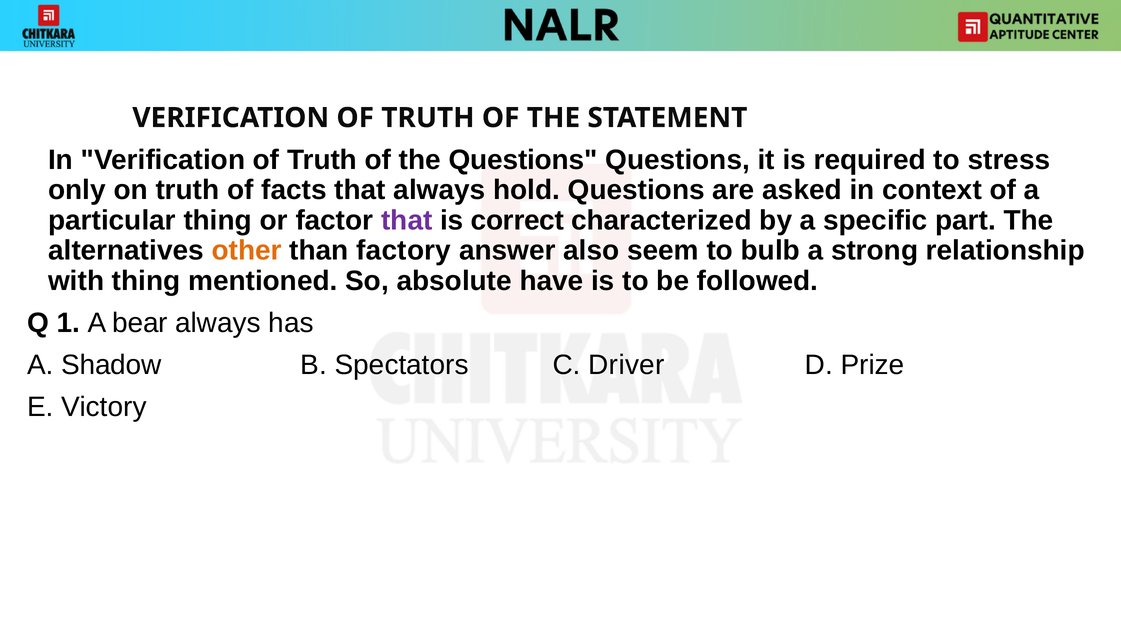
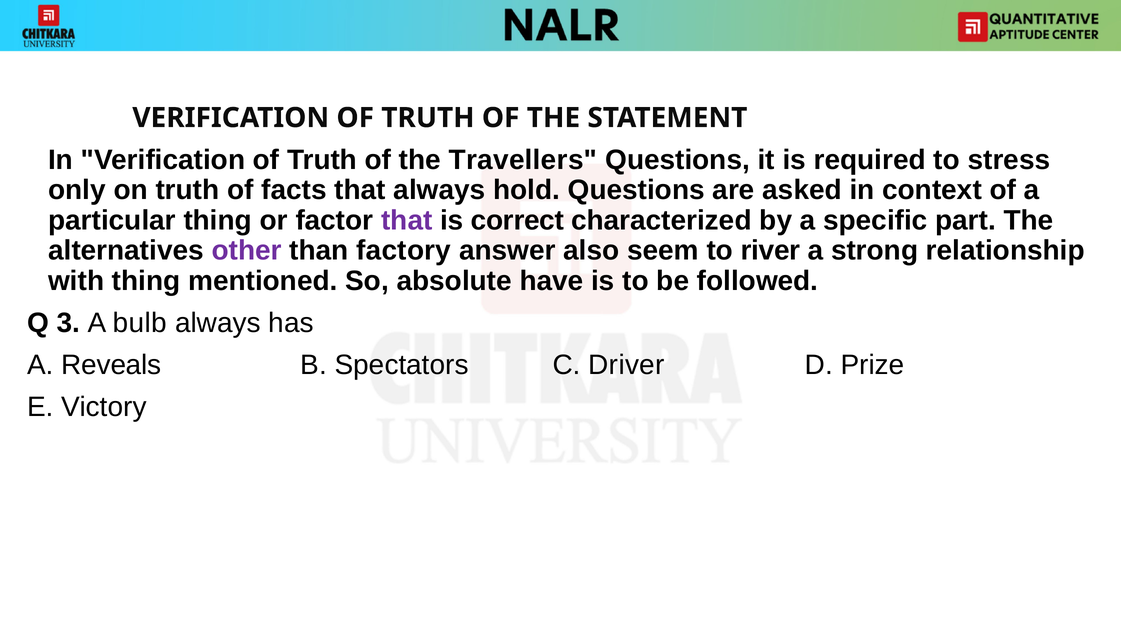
the Questions: Questions -> Travellers (523, 160)
other colour: orange -> purple (247, 250)
bulb: bulb -> river (771, 250)
1: 1 -> 3 (68, 323)
bear: bear -> bulb (140, 323)
Shadow: Shadow -> Reveals (111, 365)
